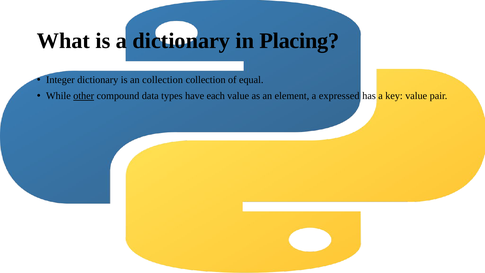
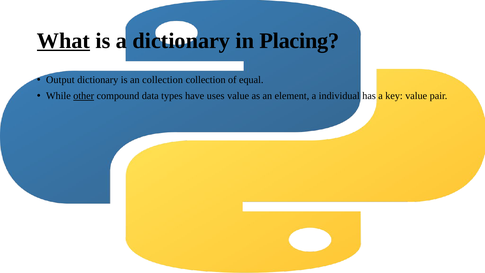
What underline: none -> present (64, 41)
Integer: Integer -> Output (60, 80)
each: each -> uses (216, 96)
expressed: expressed -> individual (339, 96)
